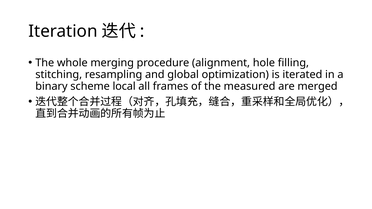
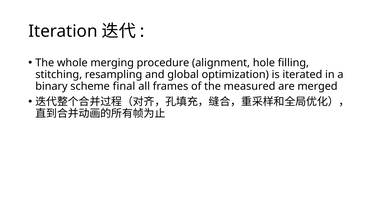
local: local -> final (124, 86)
